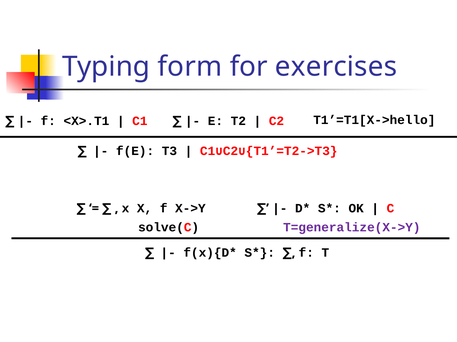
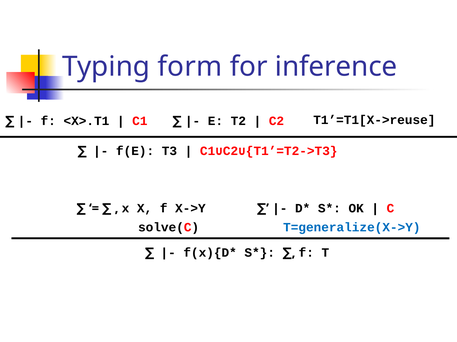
exercises: exercises -> inference (336, 67)
T1’=T1[X->hello: T1’=T1[X->hello -> T1’=T1[X->reuse (374, 120)
T=generalize(X->Y colour: purple -> blue (352, 228)
